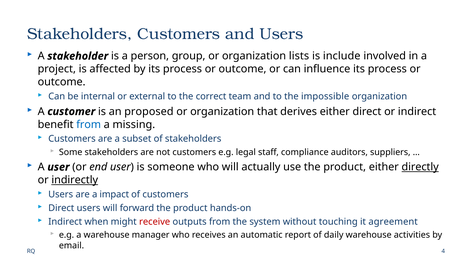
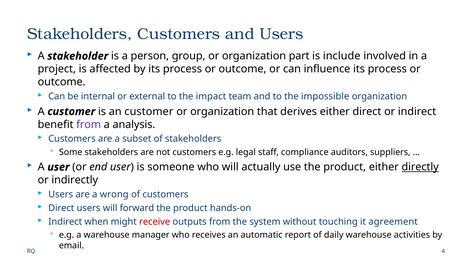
lists: lists -> part (299, 56)
correct: correct -> impact (211, 97)
an proposed: proposed -> customer (149, 112)
from colour: blue -> purple (89, 125)
missing: missing -> analysis (134, 125)
indirectly underline: present -> none (75, 180)
impact: impact -> wrong (114, 195)
